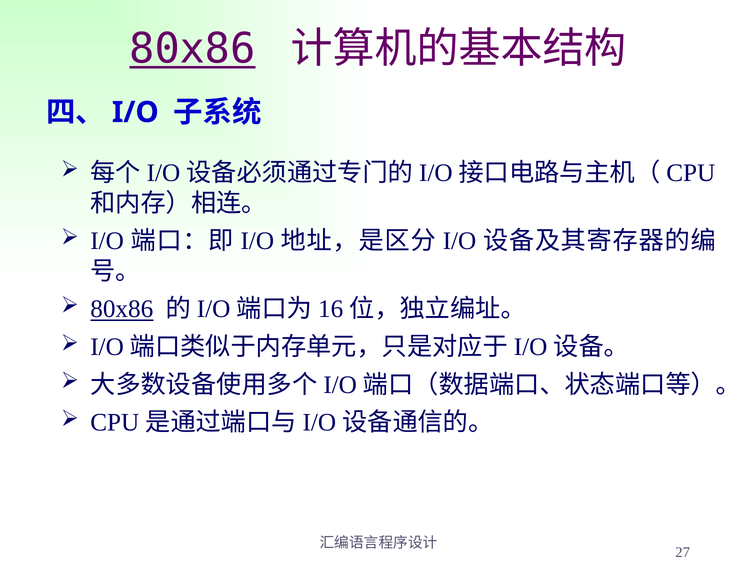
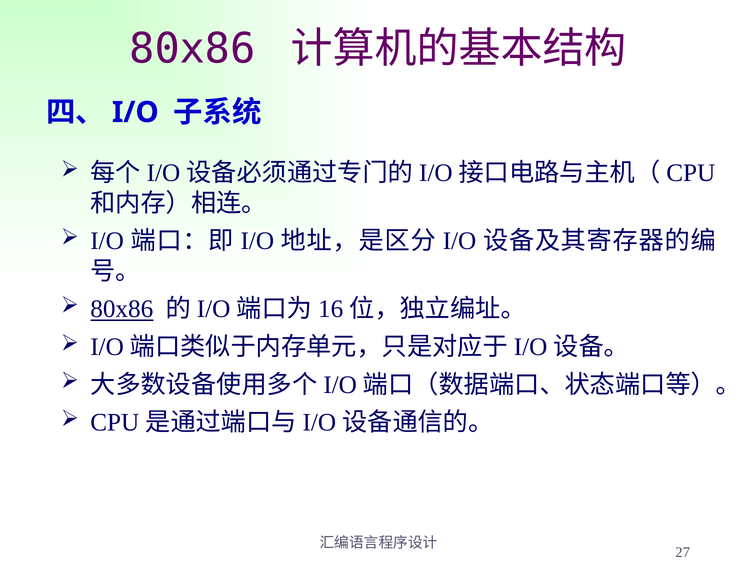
80x86 underline: present -> none (192, 49)
